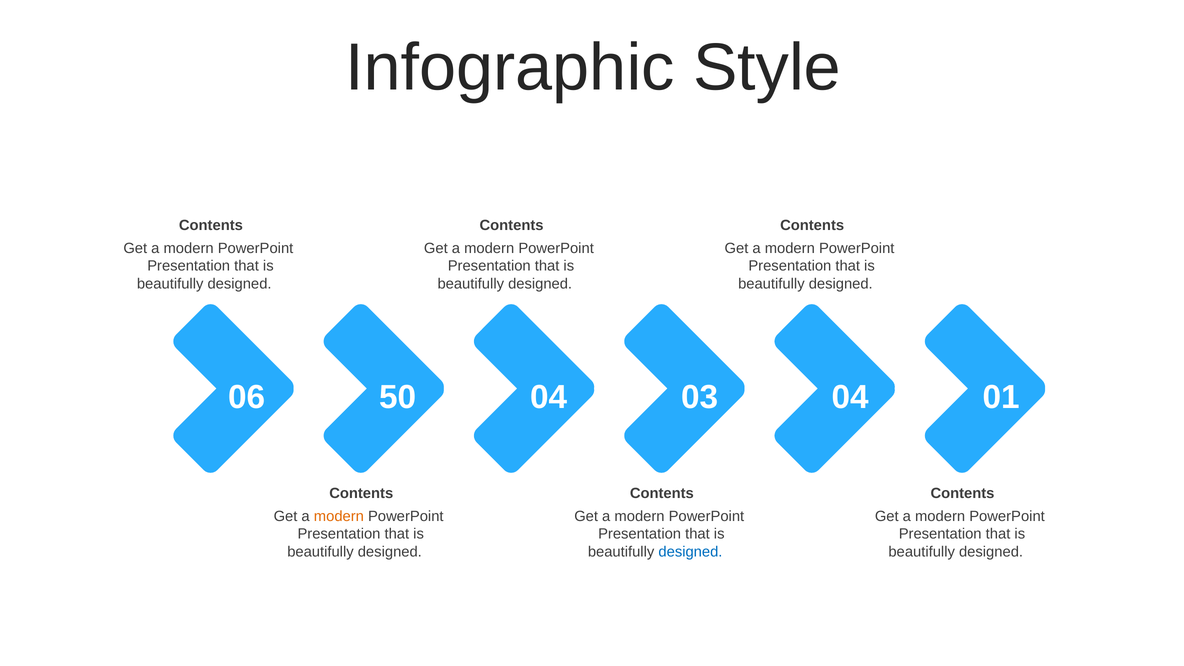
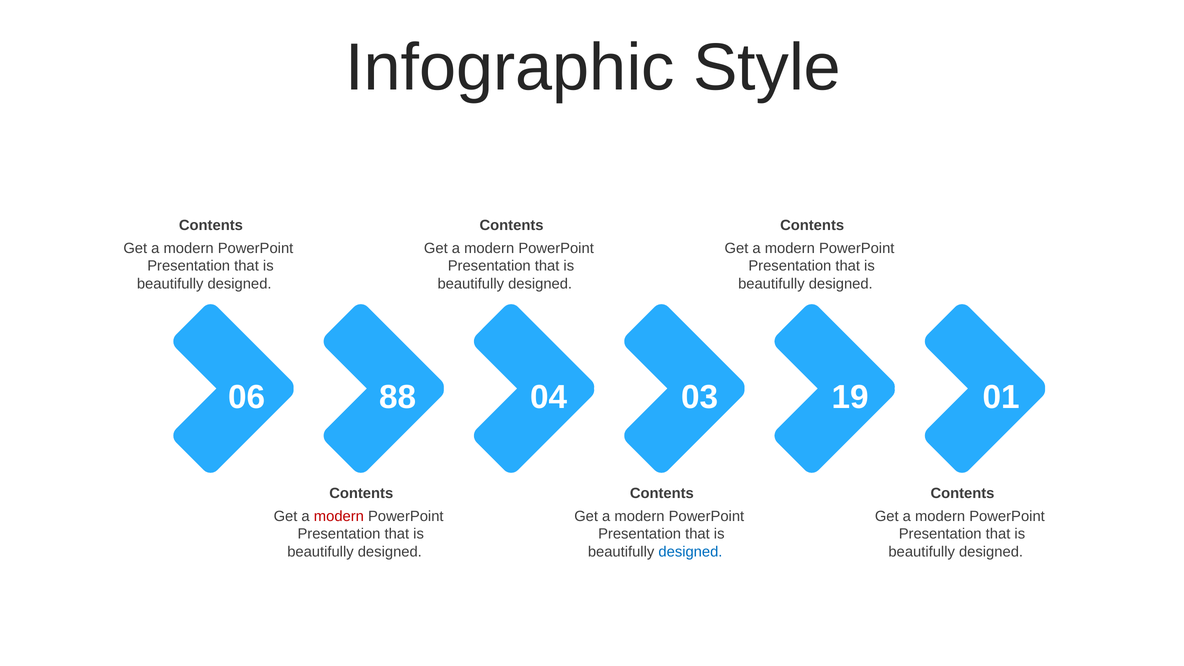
50: 50 -> 88 (398, 397)
03 04: 04 -> 19 (851, 397)
modern colour: orange -> red (339, 516)
